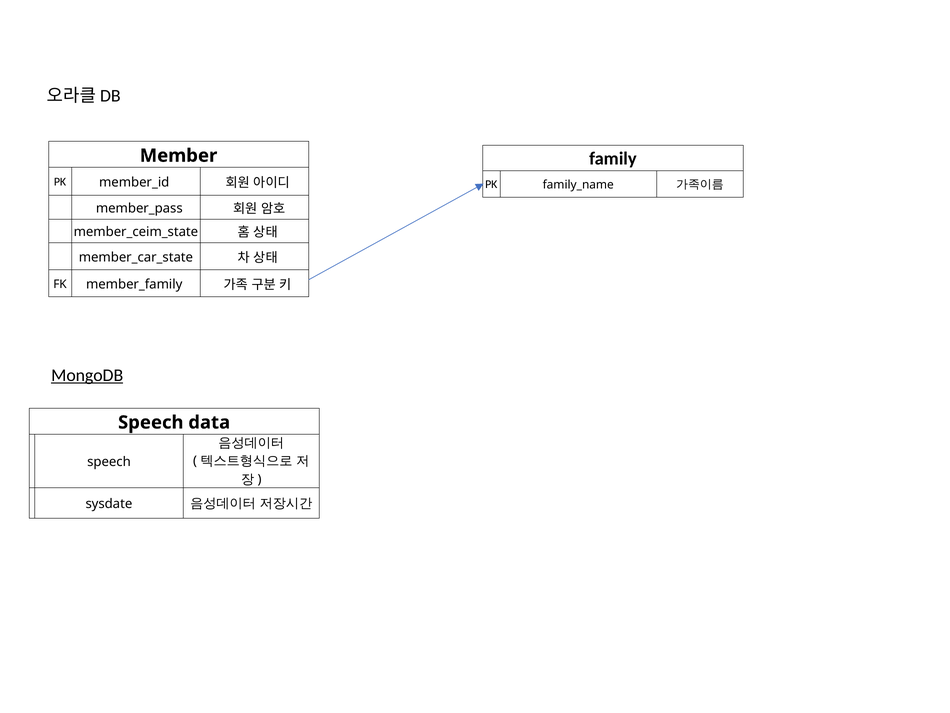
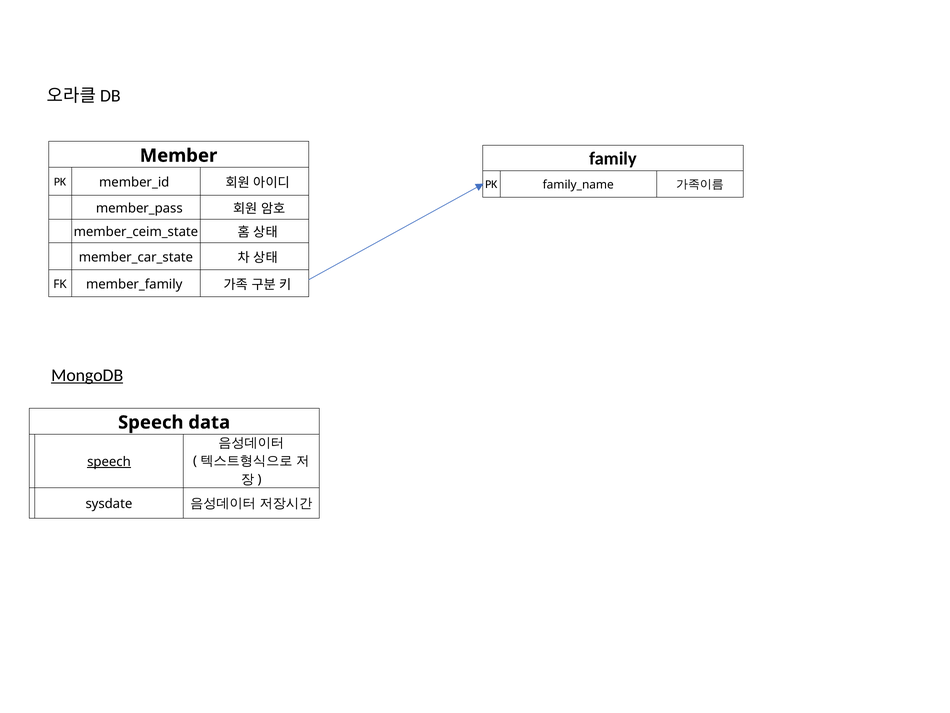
speech underline: none -> present (109, 462)
